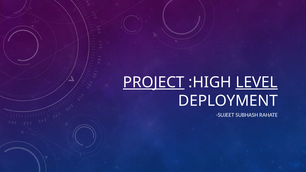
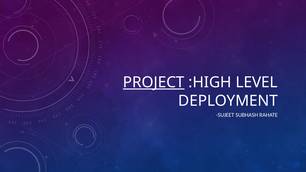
LEVEL underline: present -> none (257, 82)
